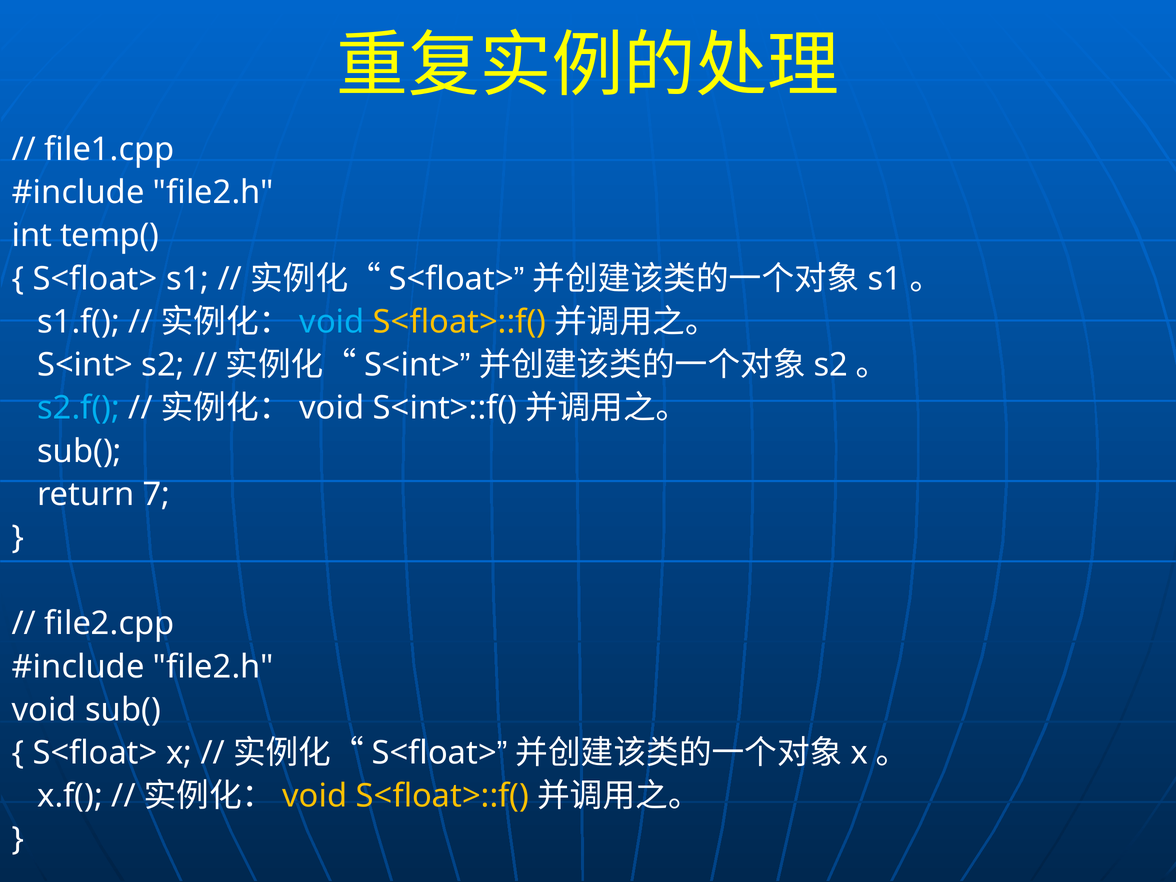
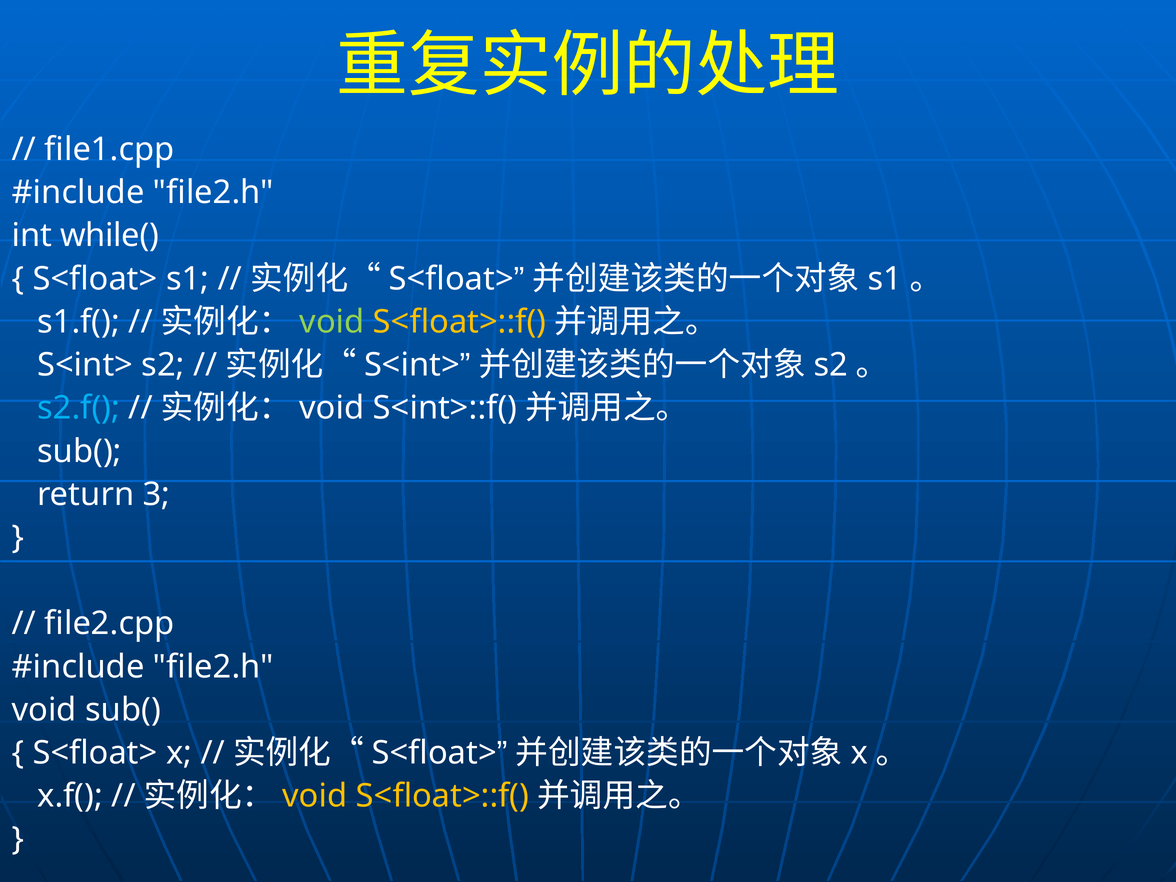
temp(: temp( -> while( (109, 236)
void colour: light blue -> light green (332, 322)
7: 7 -> 3 (156, 494)
